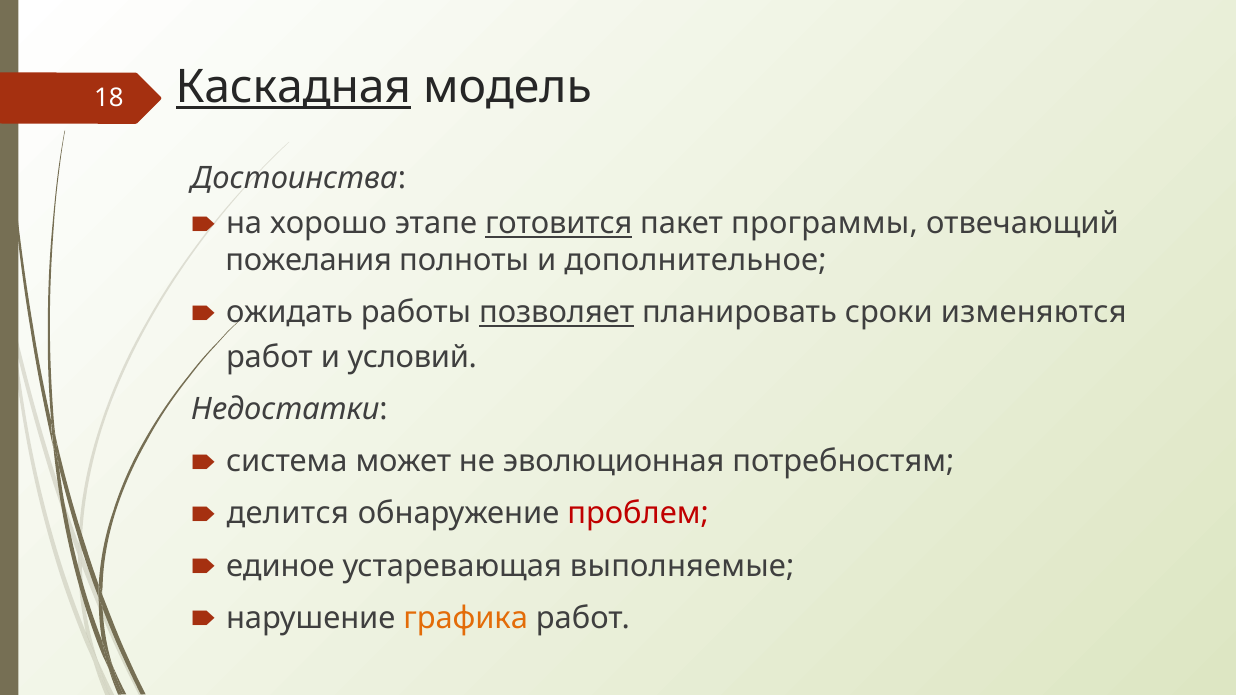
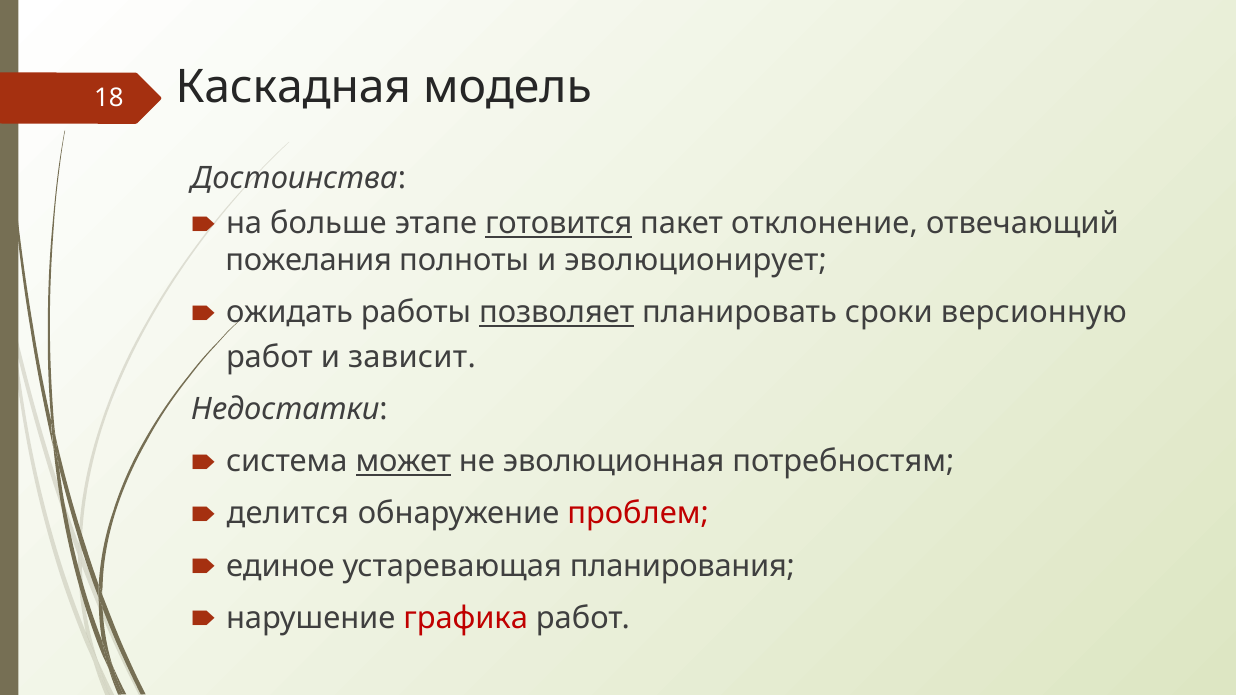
Каскадная underline: present -> none (293, 88)
хорошо: хорошо -> больше (328, 223)
программы: программы -> отклонение (824, 223)
дополнительное: дополнительное -> эволюционирует (696, 260)
изменяются: изменяются -> версионную (1034, 313)
условий: условий -> зависит (412, 357)
может underline: none -> present (403, 462)
выполняемые: выполняемые -> планирования (682, 566)
графика colour: orange -> red (466, 618)
